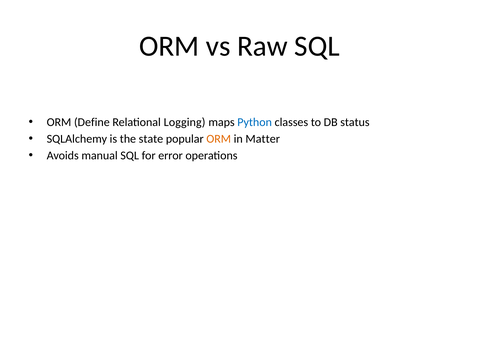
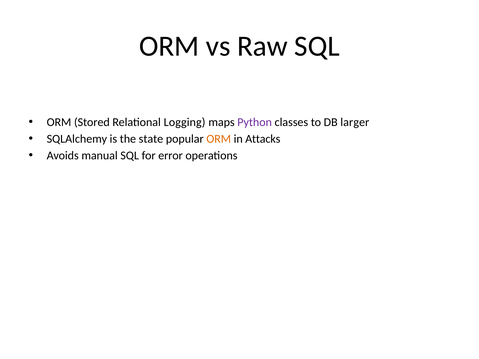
Define: Define -> Stored (92, 122)
Python colour: blue -> purple (255, 122)
status: status -> larger (355, 122)
Matter: Matter -> Attacks (263, 139)
